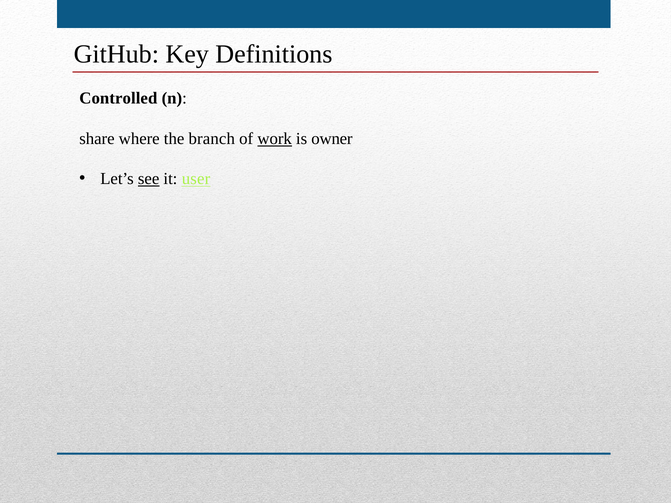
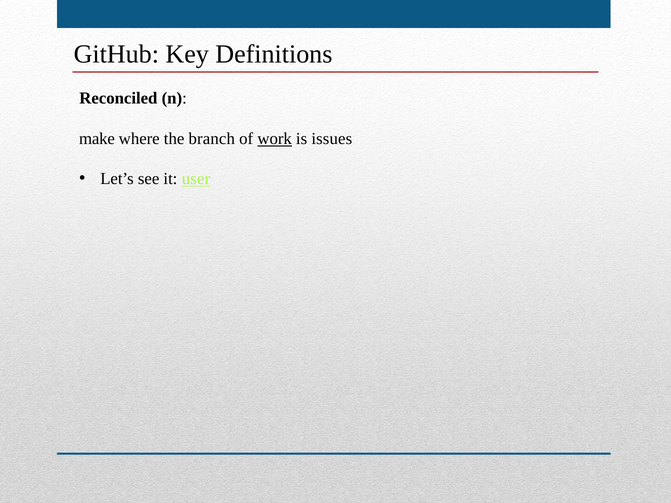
Controlled: Controlled -> Reconciled (118, 98)
share: share -> make (97, 139)
owner: owner -> issues (332, 139)
see underline: present -> none (149, 179)
